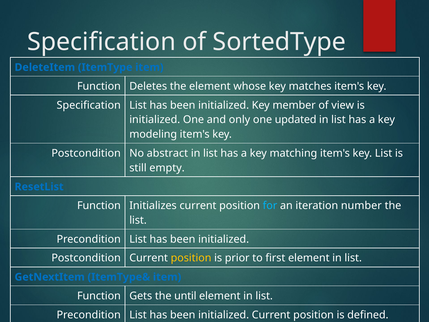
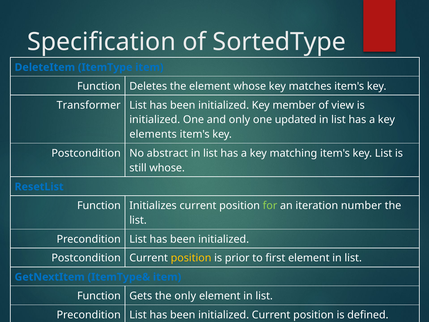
Specification: Specification -> Transformer (89, 105)
modeling: modeling -> elements (153, 134)
still empty: empty -> whose (167, 168)
for colour: light blue -> light green (270, 206)
the until: until -> only (185, 296)
